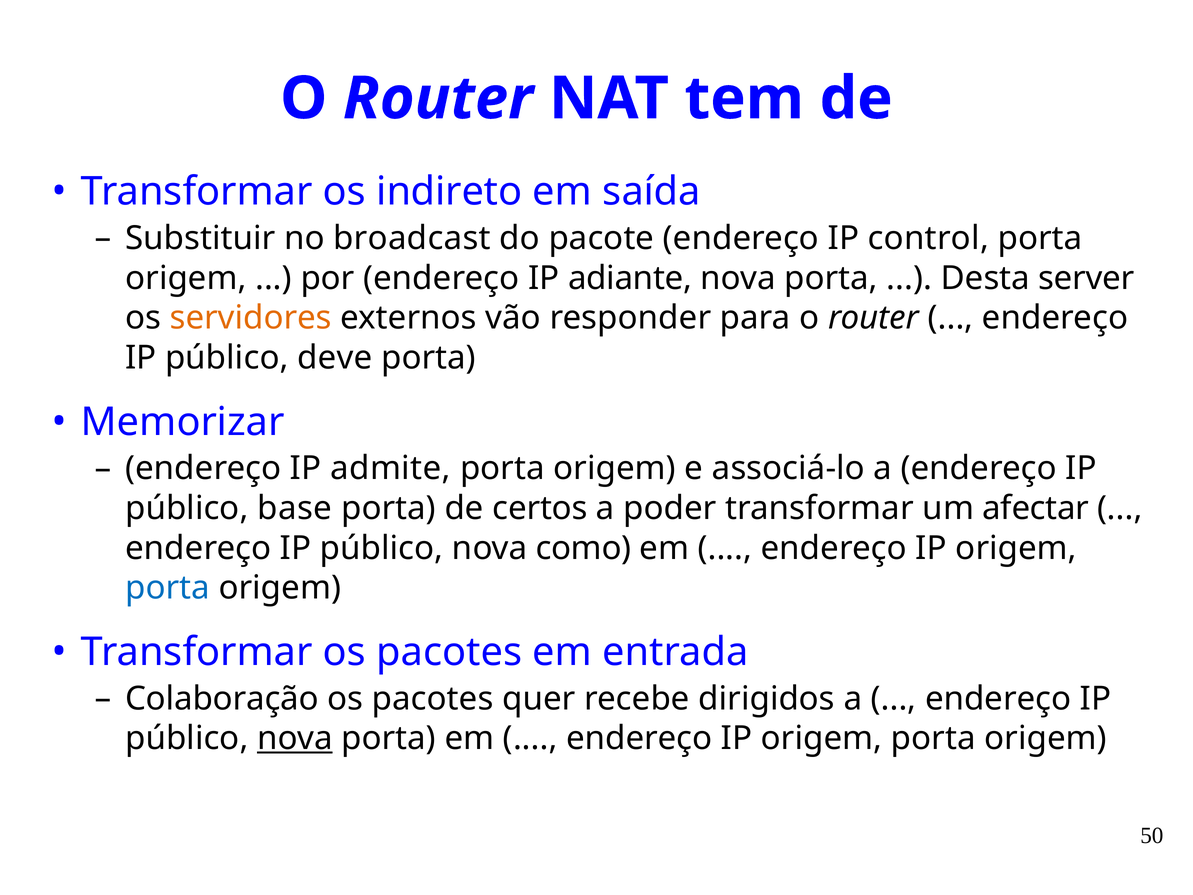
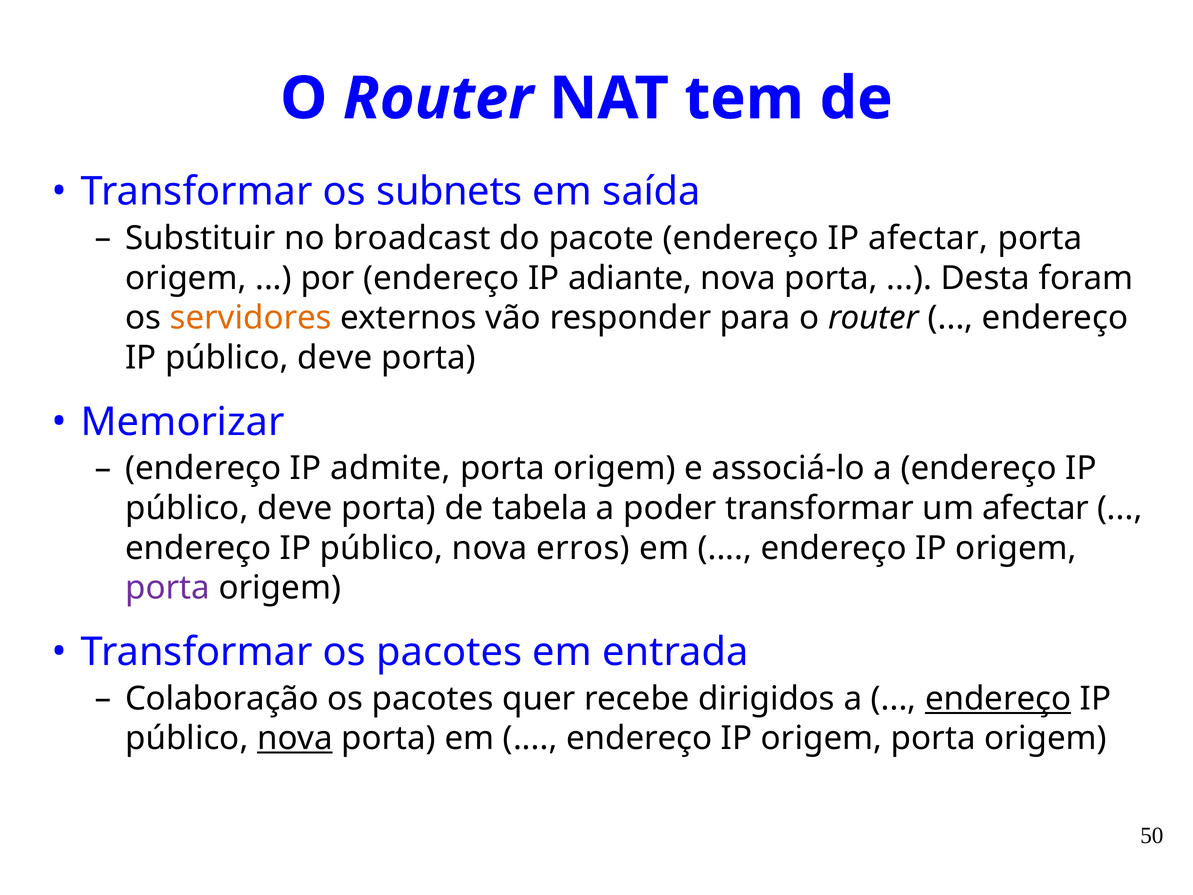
indireto: indireto -> subnets (449, 192)
IP control: control -> afectar (928, 238)
server: server -> foram (1086, 278)
base: base -> deve (295, 508)
certos: certos -> tabela (540, 508)
como: como -> erros (583, 548)
porta colour: blue -> purple (168, 588)
endereço underline: none -> present (998, 698)
